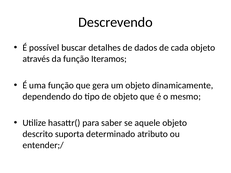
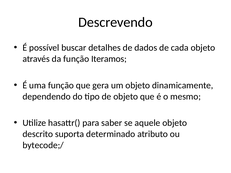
entender;/: entender;/ -> bytecode;/ (43, 145)
